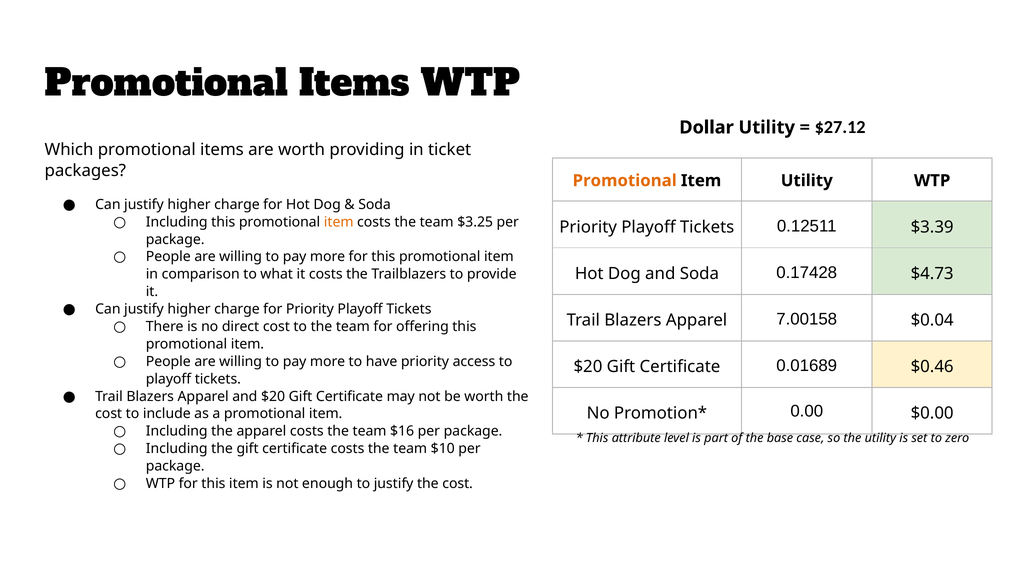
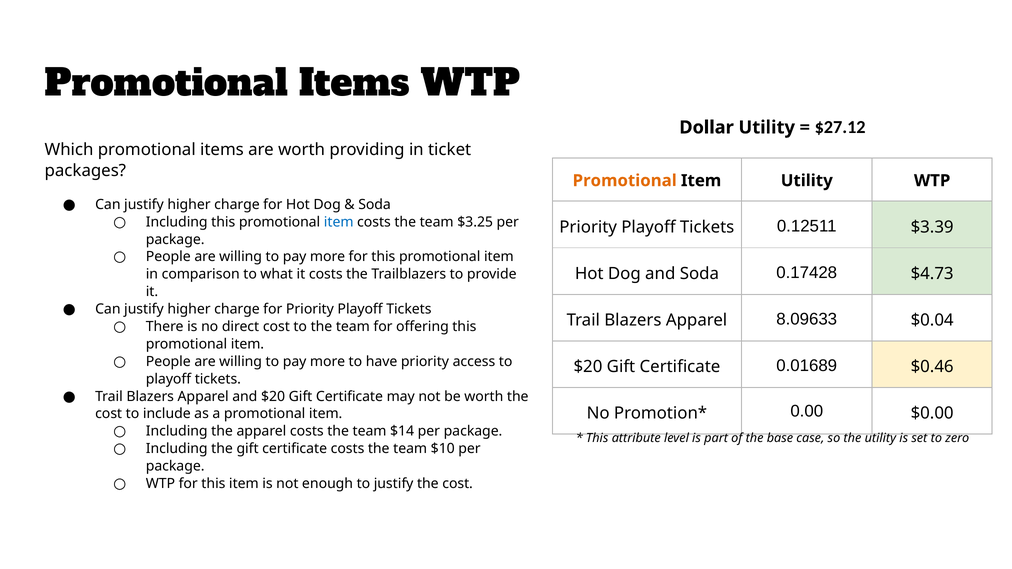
item colour: orange -> blue (339, 222)
7.00158: 7.00158 -> 8.09633 (807, 319)
$16: $16 -> $14 (402, 431)
